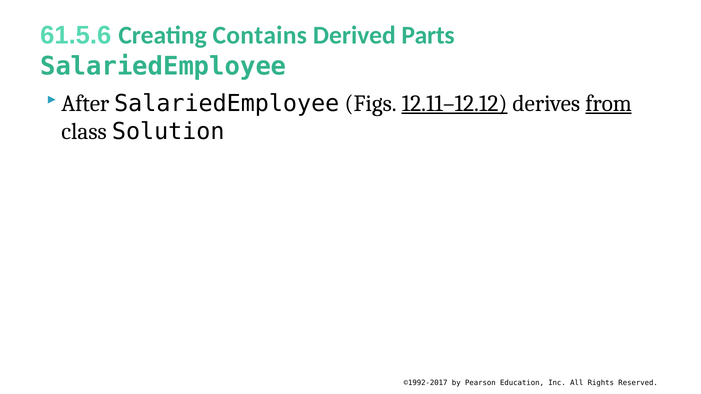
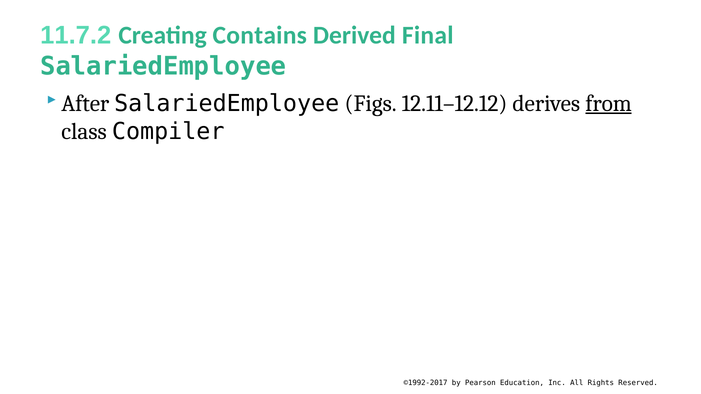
61.5.6: 61.5.6 -> 11.7.2 (76, 35)
Parts: Parts -> Final (428, 35)
12.11–12.12 underline: present -> none (455, 103)
Solution: Solution -> Compiler (168, 131)
